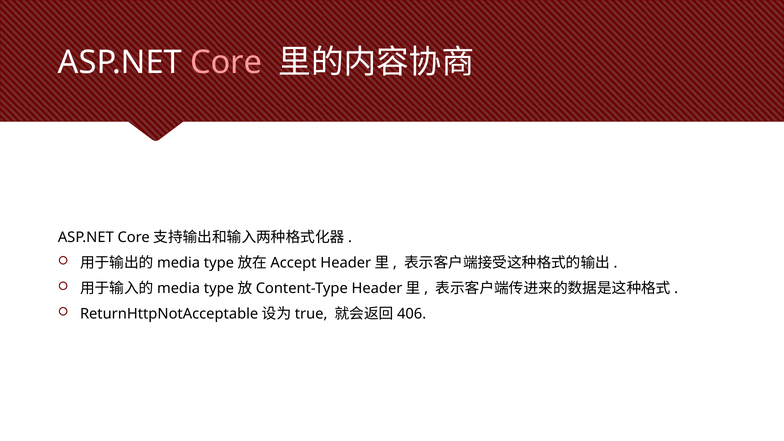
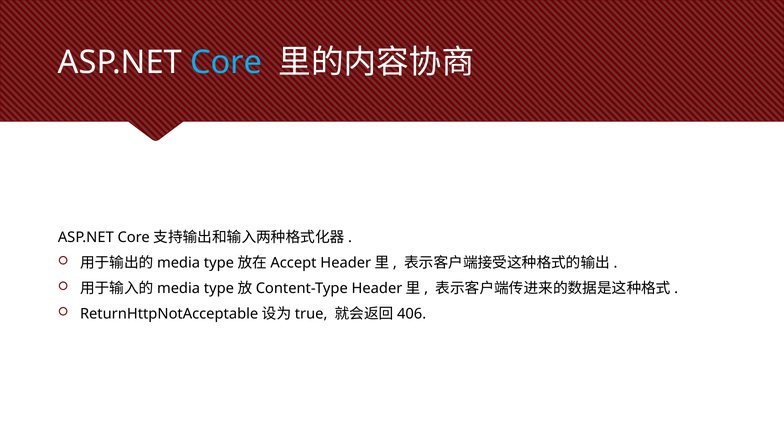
Core colour: pink -> light blue (226, 62)
